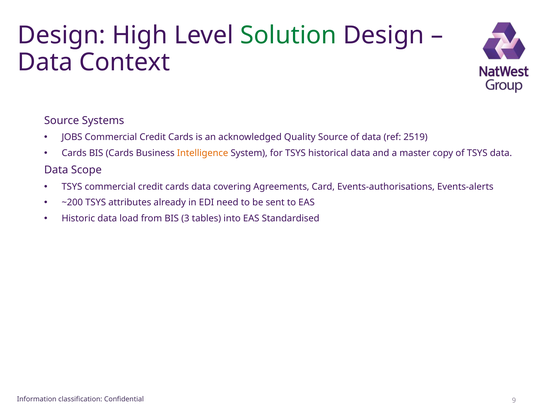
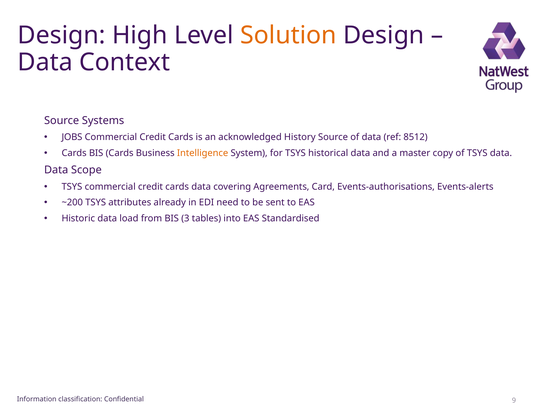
Solution colour: green -> orange (288, 35)
Quality: Quality -> History (300, 137)
2519: 2519 -> 8512 (416, 137)
